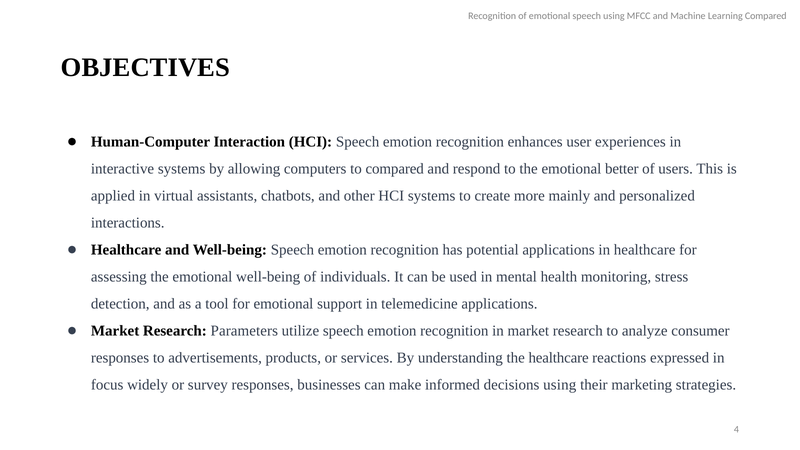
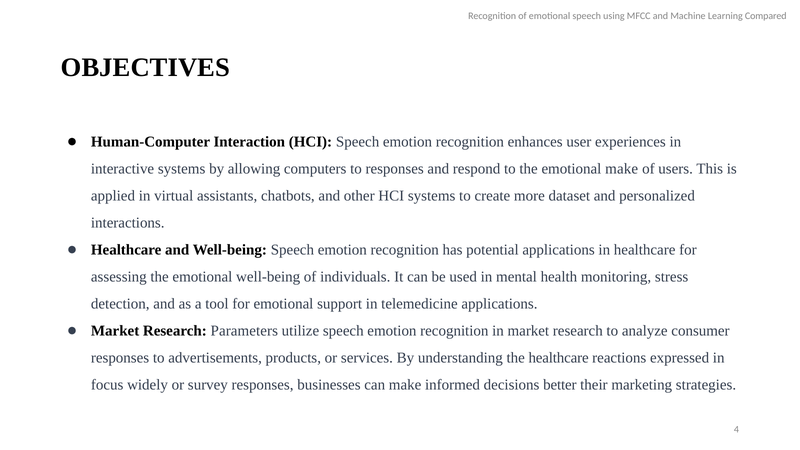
to compared: compared -> responses (395, 169)
emotional better: better -> make (622, 169)
mainly: mainly -> dataset (569, 196)
decisions using: using -> better (560, 385)
